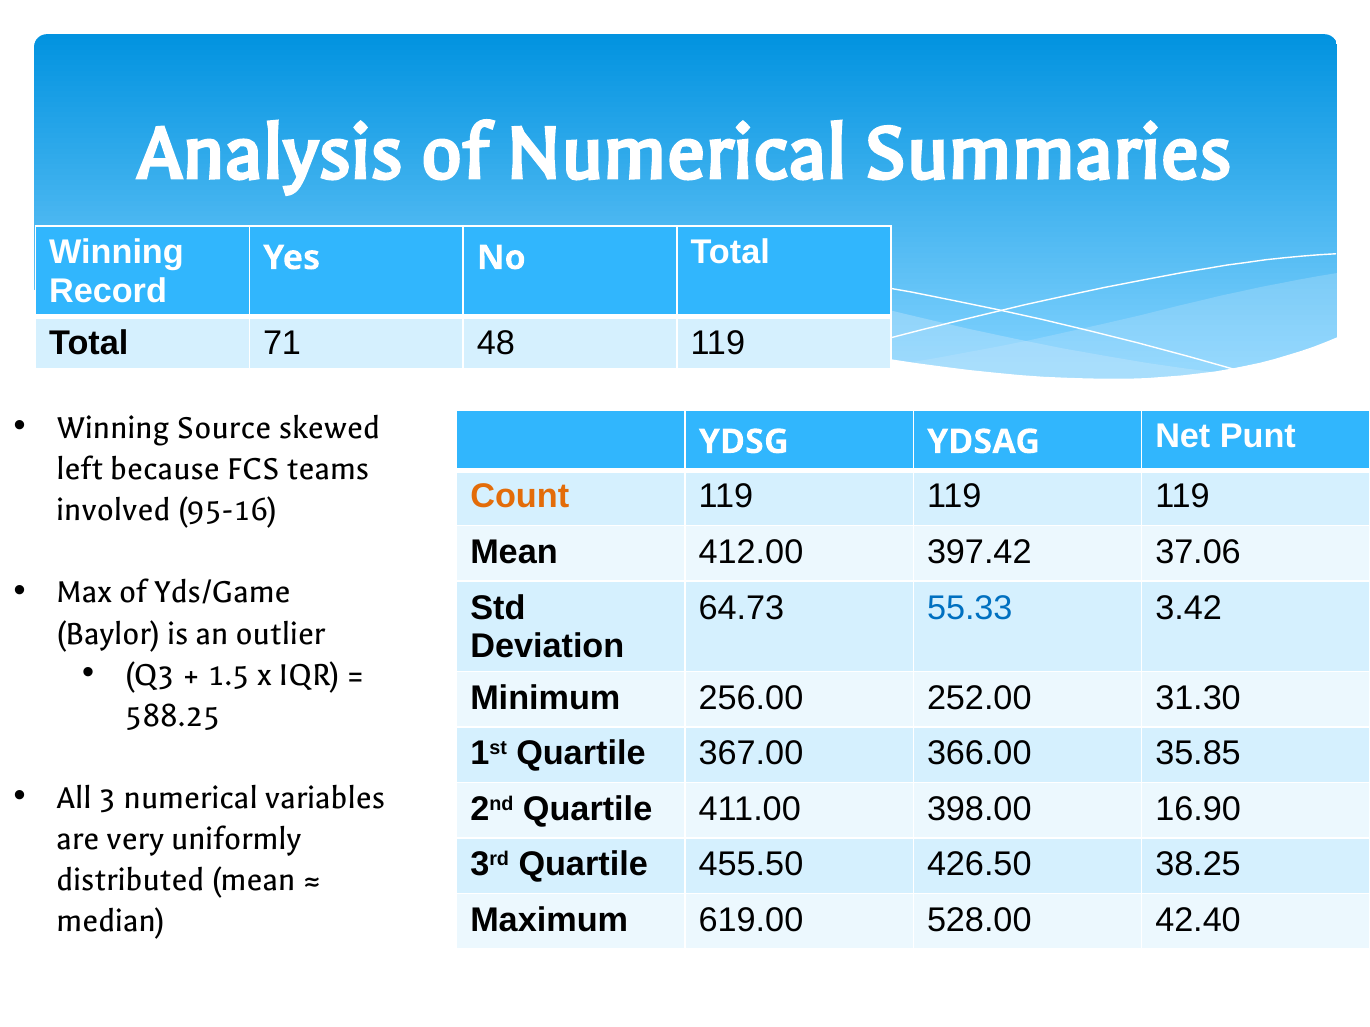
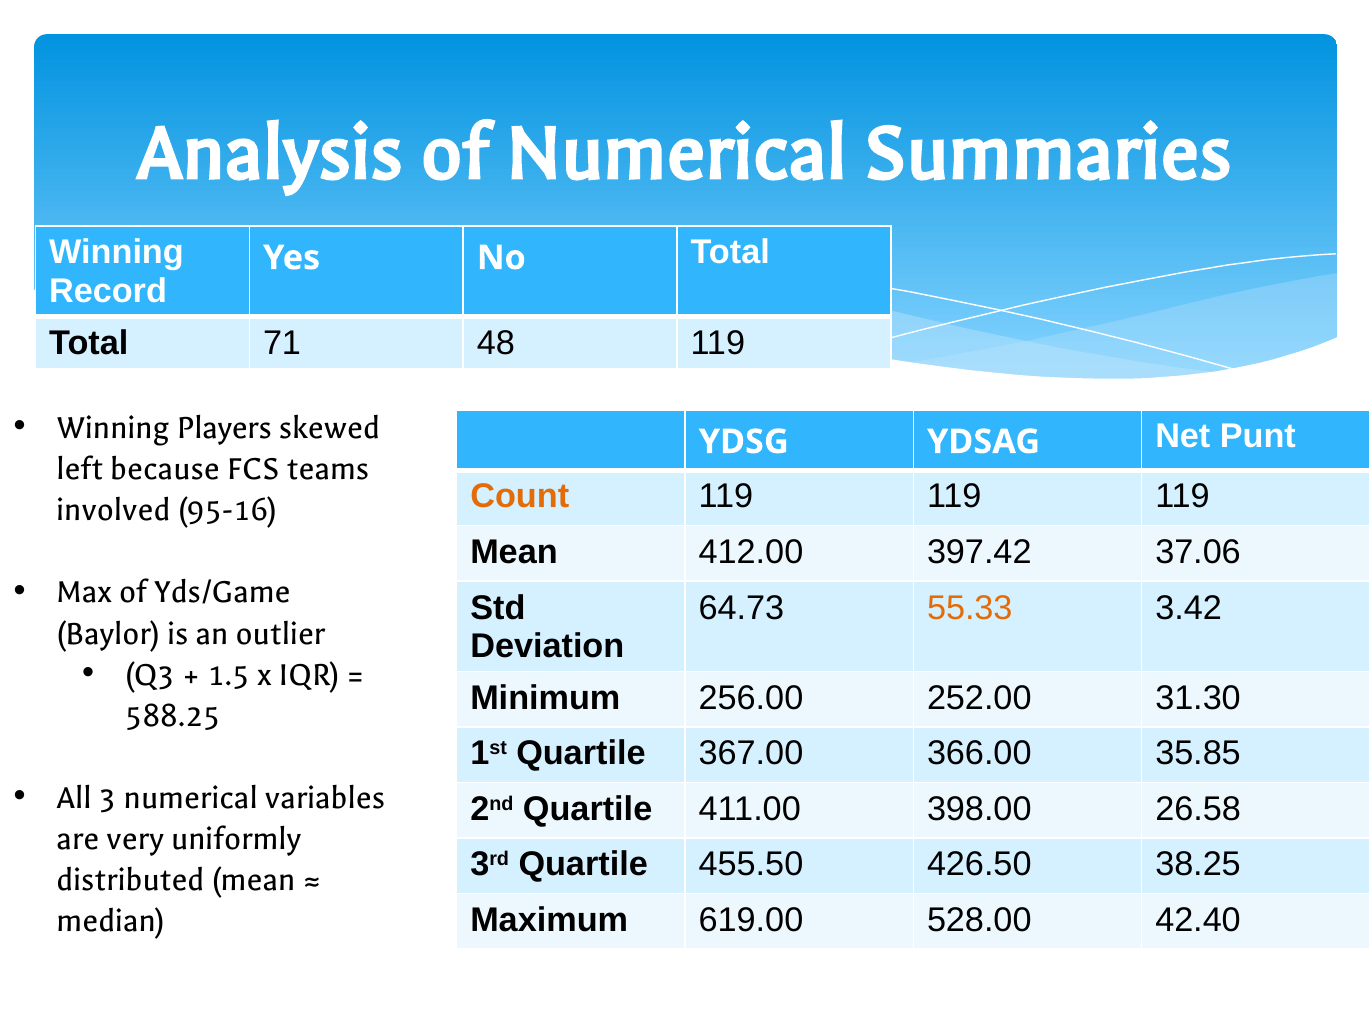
Source: Source -> Players (224, 428)
55.33 colour: blue -> orange (970, 608)
16.90: 16.90 -> 26.58 (1198, 810)
